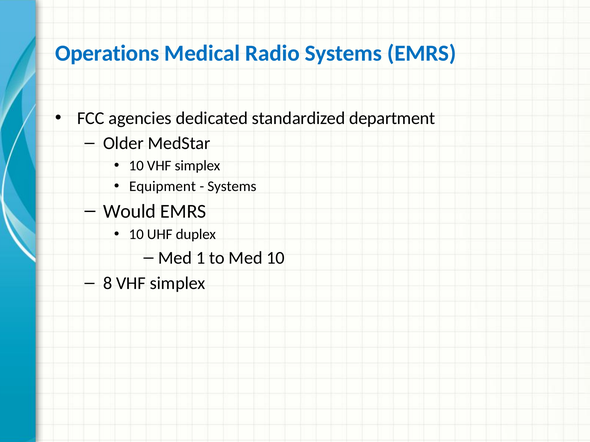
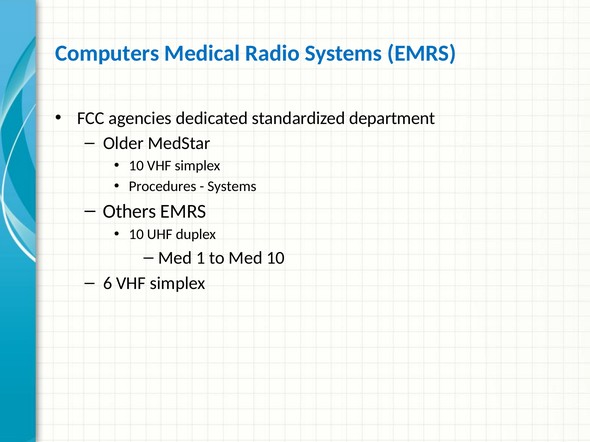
Operations: Operations -> Computers (107, 53)
Equipment: Equipment -> Procedures (163, 187)
Would: Would -> Others (130, 211)
8: 8 -> 6 (108, 283)
